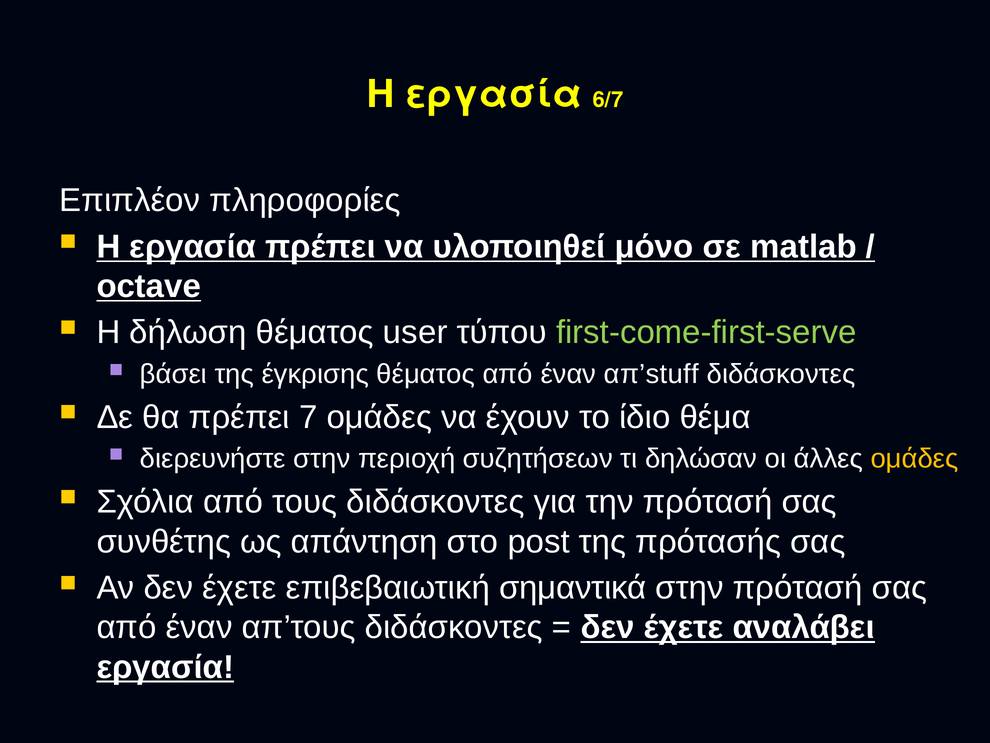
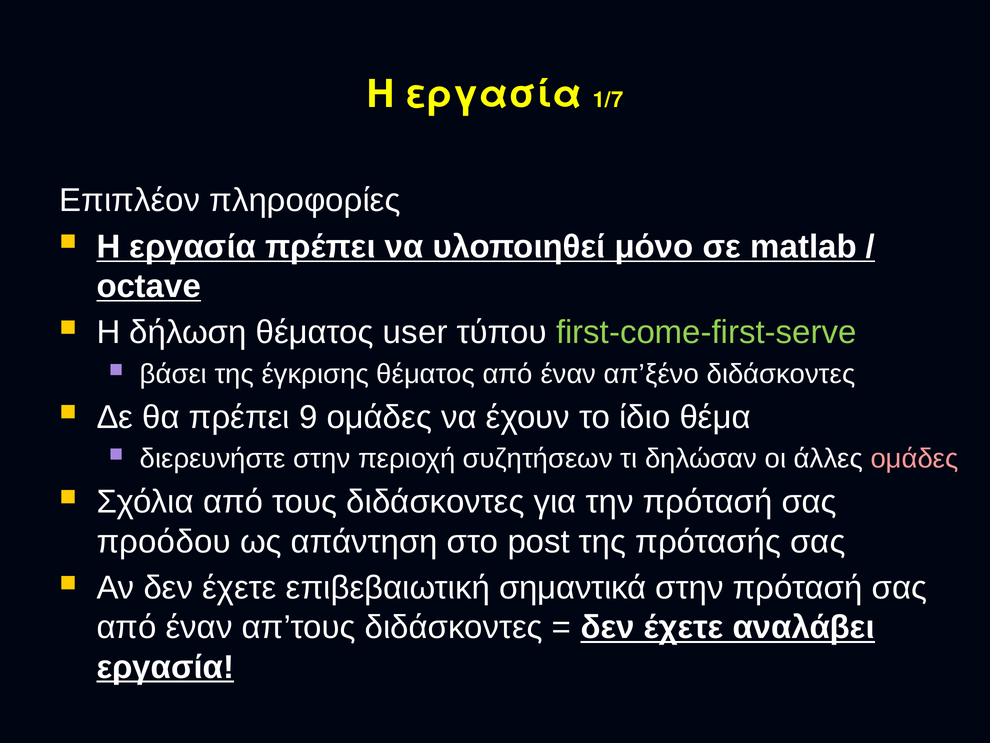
6/7: 6/7 -> 1/7 (608, 100)
απ’stuff: απ’stuff -> απ’ξένο (651, 374)
7: 7 -> 9 (308, 417)
ομάδες colour: yellow -> pink (915, 458)
συνθέτης: συνθέτης -> προόδου (164, 541)
